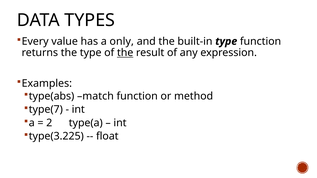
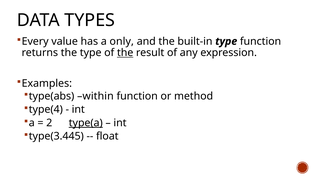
match: match -> within (95, 96)
type(7: type(7 -> type(4 (46, 110)
type(a underline: none -> present (86, 123)
type(3.225: type(3.225 -> type(3.445 (56, 136)
